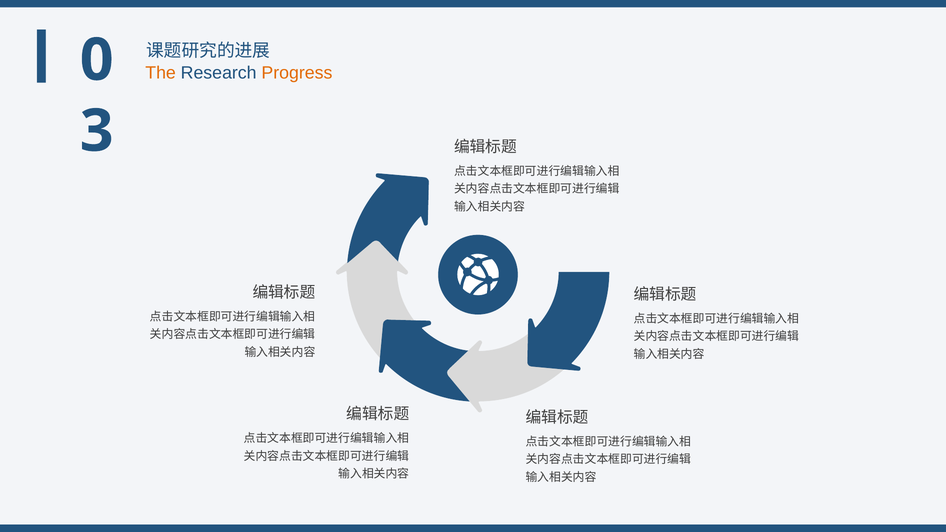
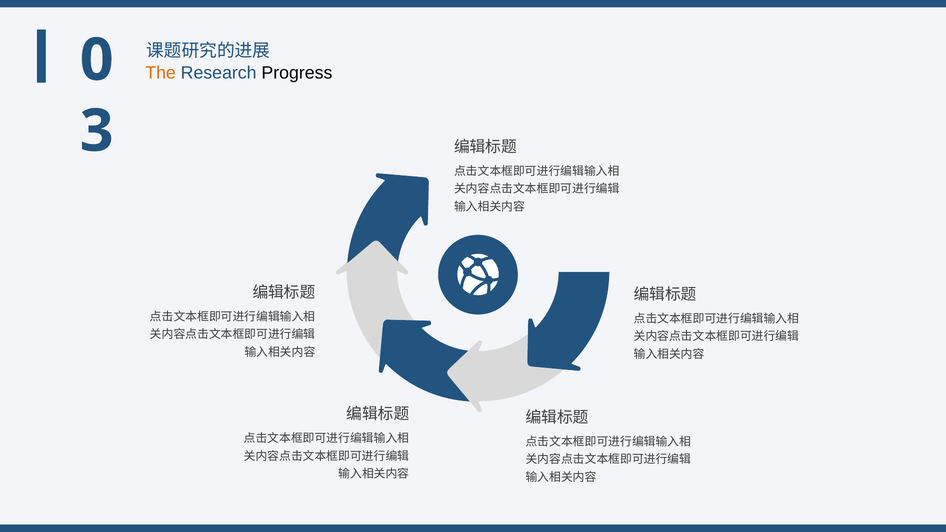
Progress colour: orange -> black (297, 73)
